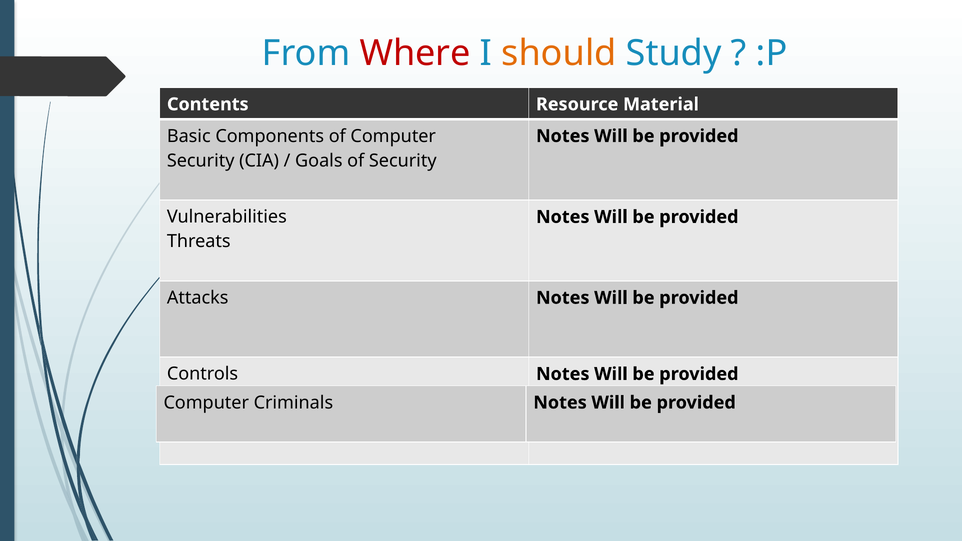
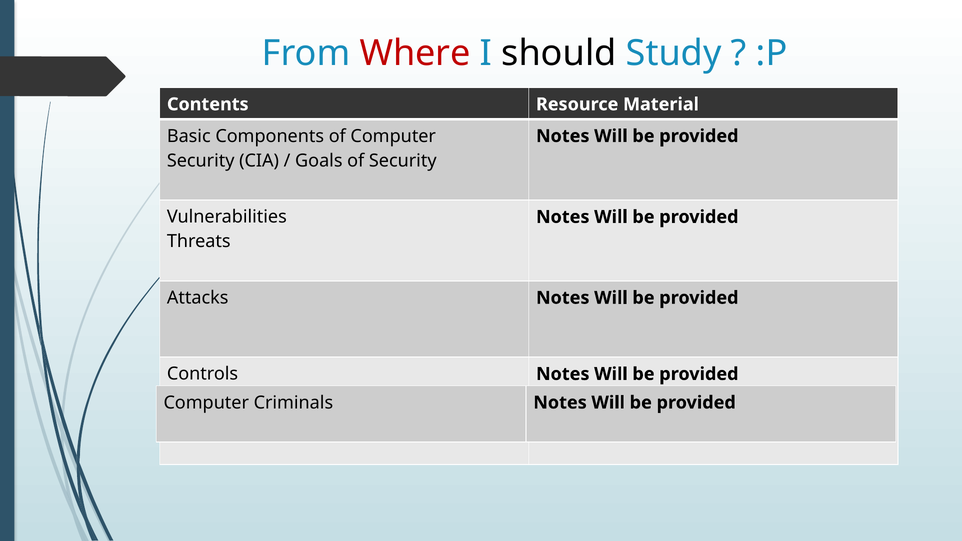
should colour: orange -> black (559, 54)
